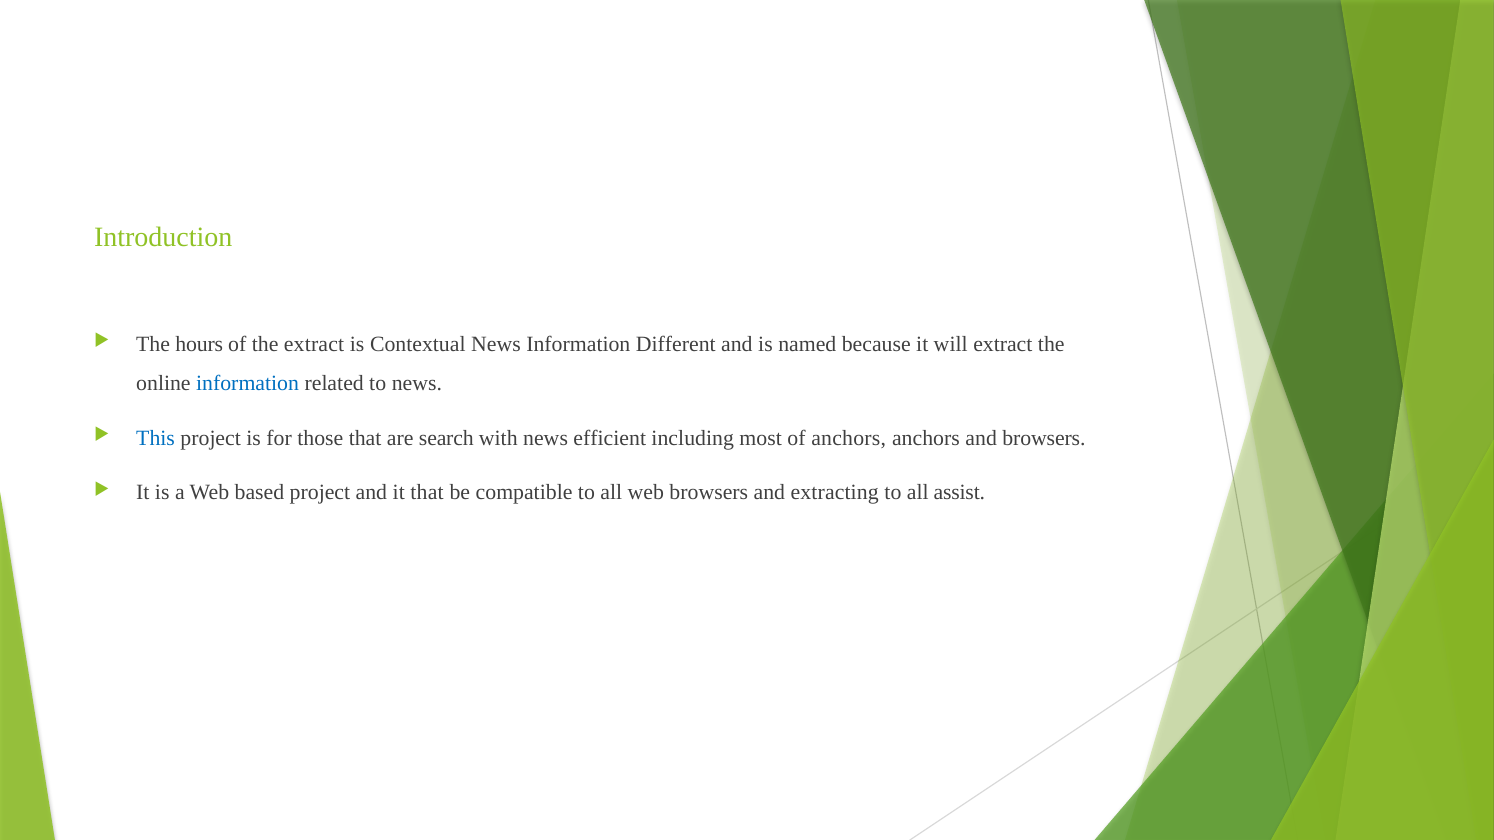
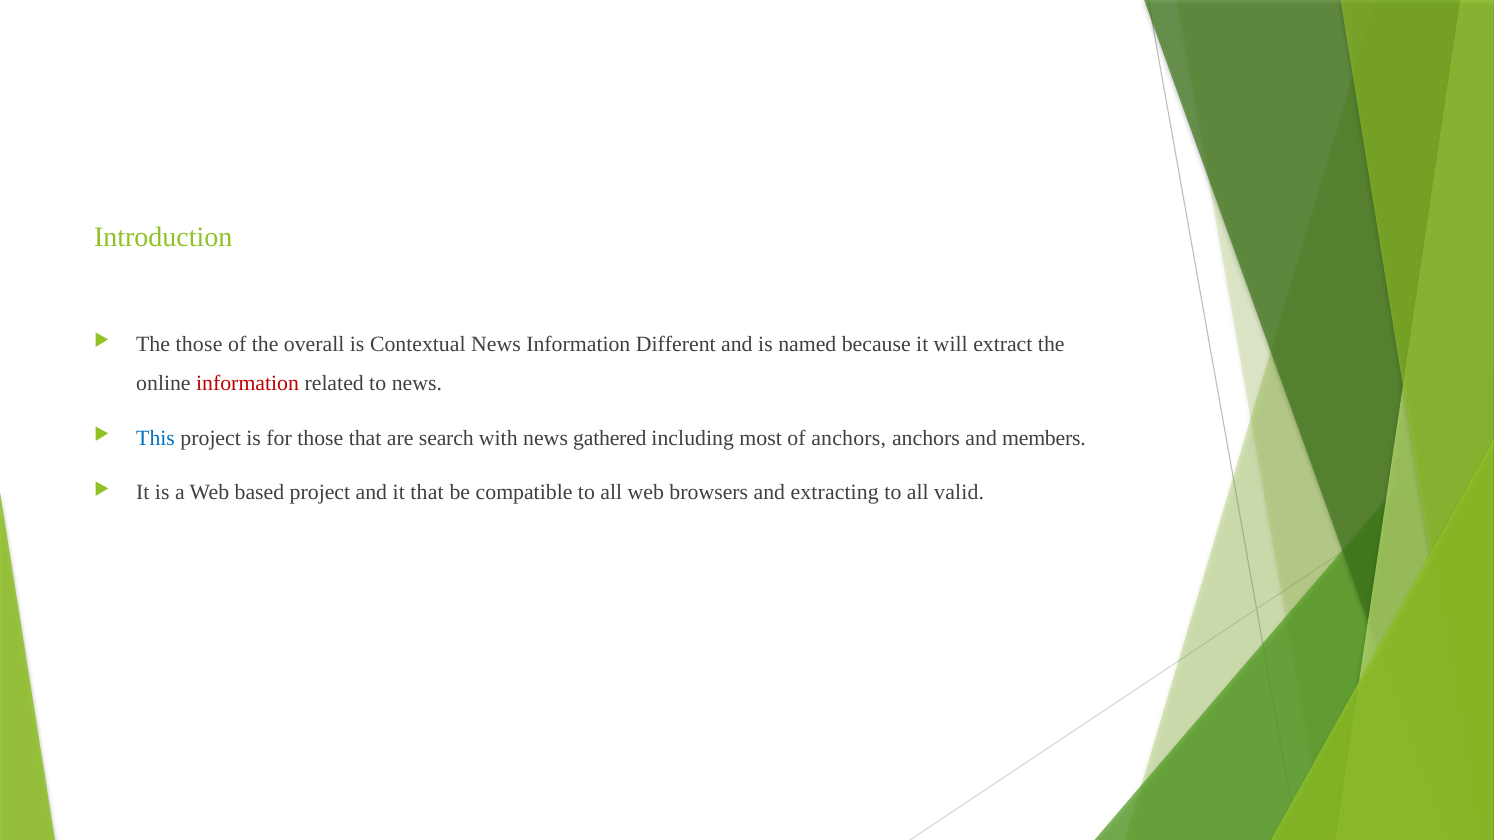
The hours: hours -> those (199, 344)
the extract: extract -> overall (314, 344)
information colour: blue -> red (248, 383)
efficient: efficient -> gathered (610, 438)
and browsers: browsers -> members (1044, 438)
assist: assist -> valid (959, 493)
